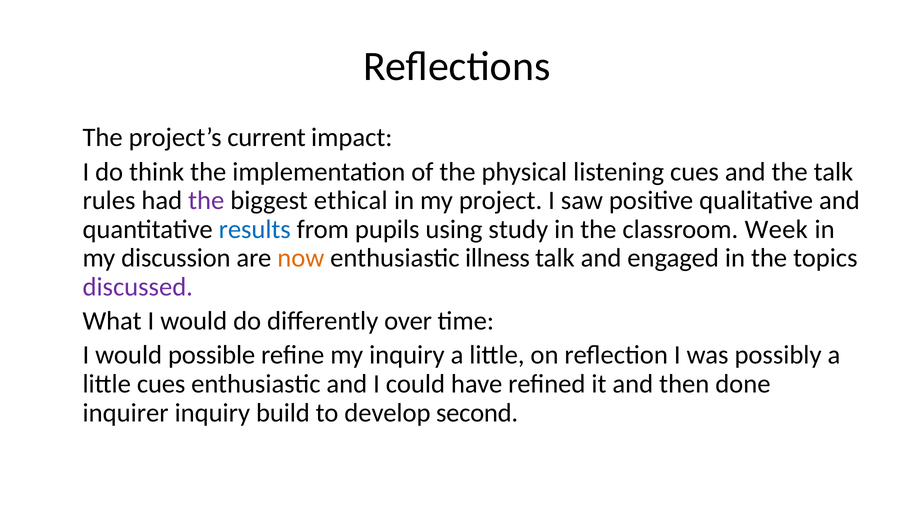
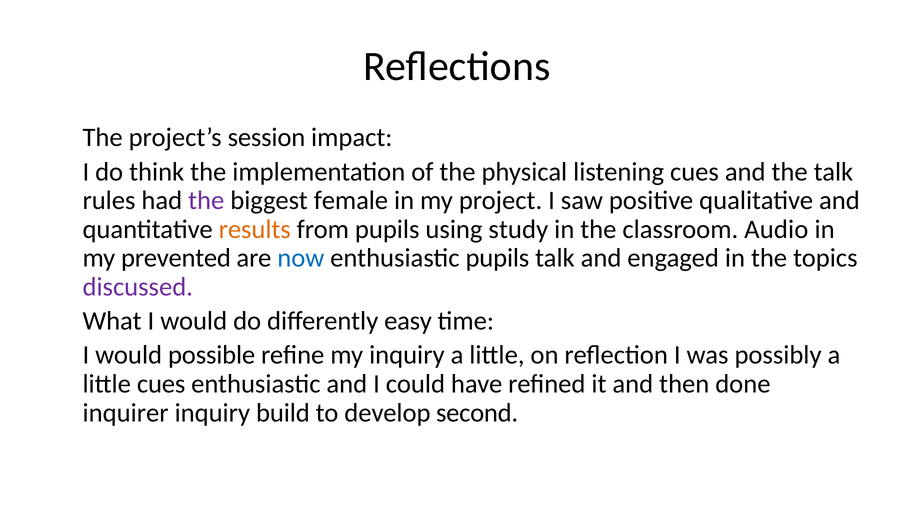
current: current -> session (266, 138)
ethical: ethical -> female (351, 201)
results colour: blue -> orange (255, 229)
Week: Week -> Audio (776, 229)
discussion: discussion -> prevented (176, 258)
now colour: orange -> blue (301, 258)
enthusiastic illness: illness -> pupils (497, 258)
over: over -> easy (408, 321)
